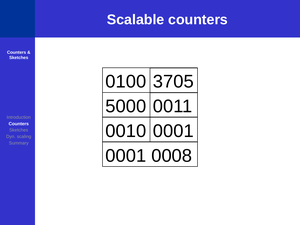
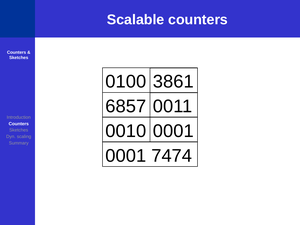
3705: 3705 -> 3861 (173, 82)
5000: 5000 -> 6857 (126, 106)
0008: 0008 -> 7474 (172, 156)
